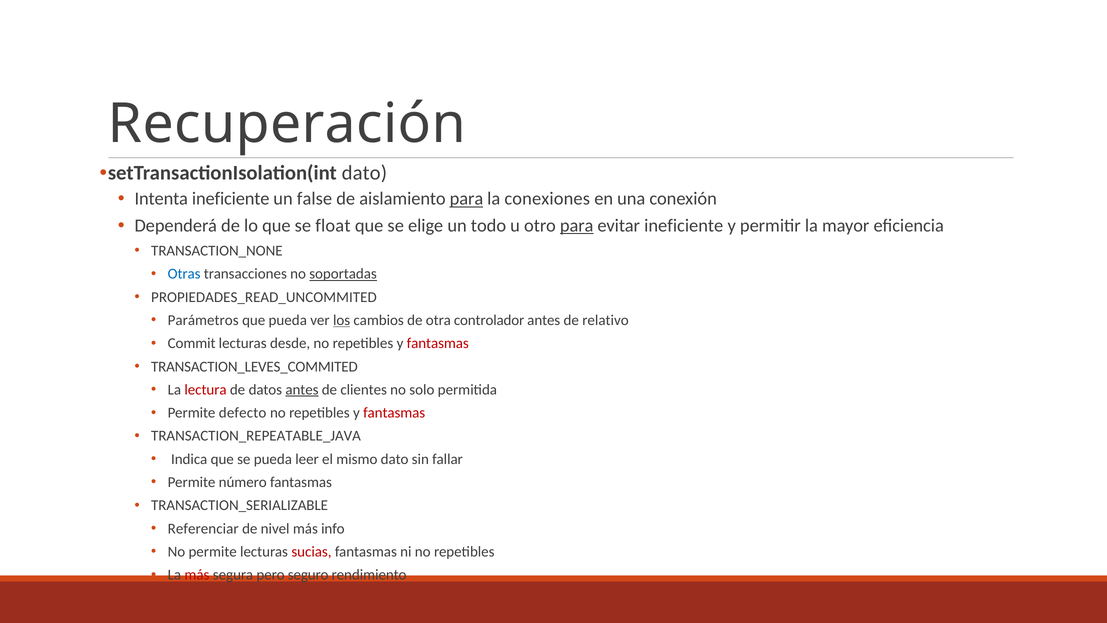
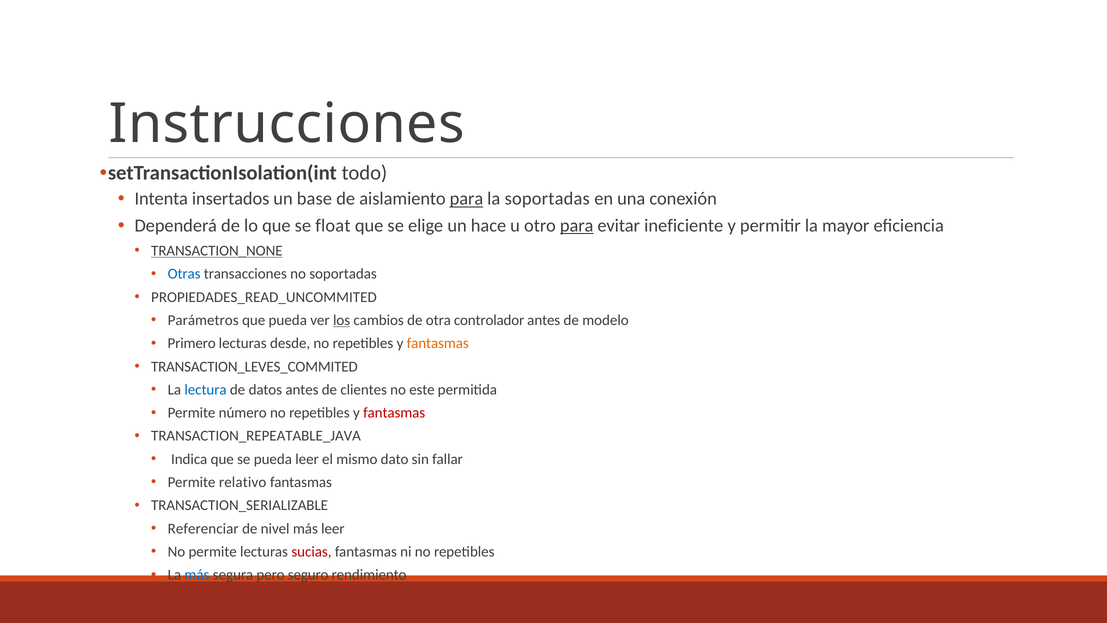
Recuperación: Recuperación -> Instrucciones (287, 124)
setTransactionIsolation(int dato: dato -> todo (364, 173)
Intenta ineficiente: ineficiente -> insertados (231, 199)
false: false -> base (314, 199)
la conexiones: conexiones -> soportadas (547, 199)
todo: todo -> hace (489, 226)
TRANSACTION_NONE underline: none -> present (217, 251)
soportadas underline: present -> none (343, 274)
relativo: relativo -> modelo (605, 320)
Commit: Commit -> Primero (192, 343)
fantasmas colour: red -> orange (438, 343)
lectura colour: red -> blue (206, 390)
antes underline: present -> none (302, 390)
solo: solo -> este (422, 390)
defecto: defecto -> número (243, 413)
número: número -> relativo (243, 482)
más info: info -> leer (333, 528)
más colour: red -> blue (197, 575)
